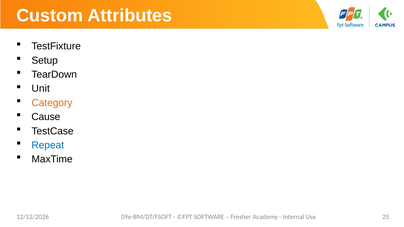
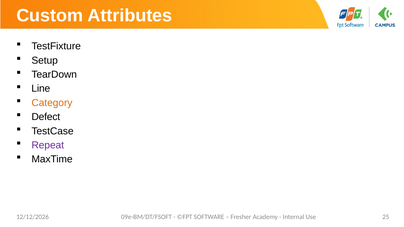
Unit: Unit -> Line (41, 89)
Cause: Cause -> Defect (46, 117)
Repeat colour: blue -> purple (48, 145)
